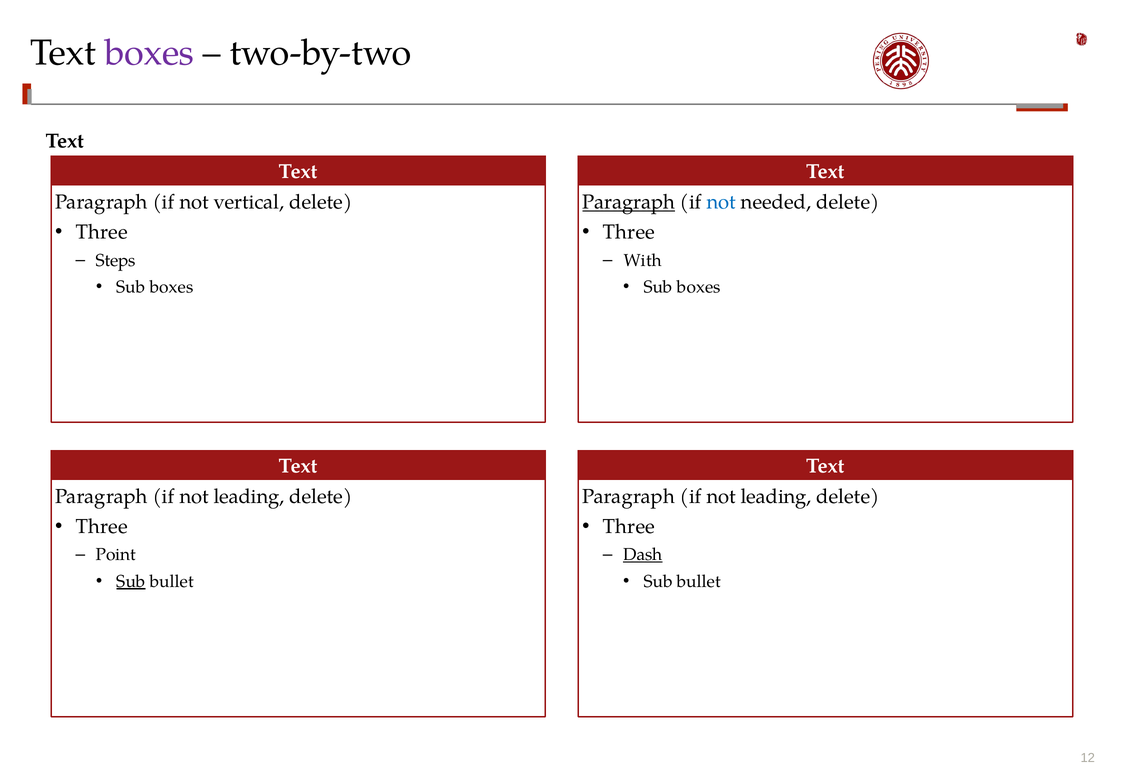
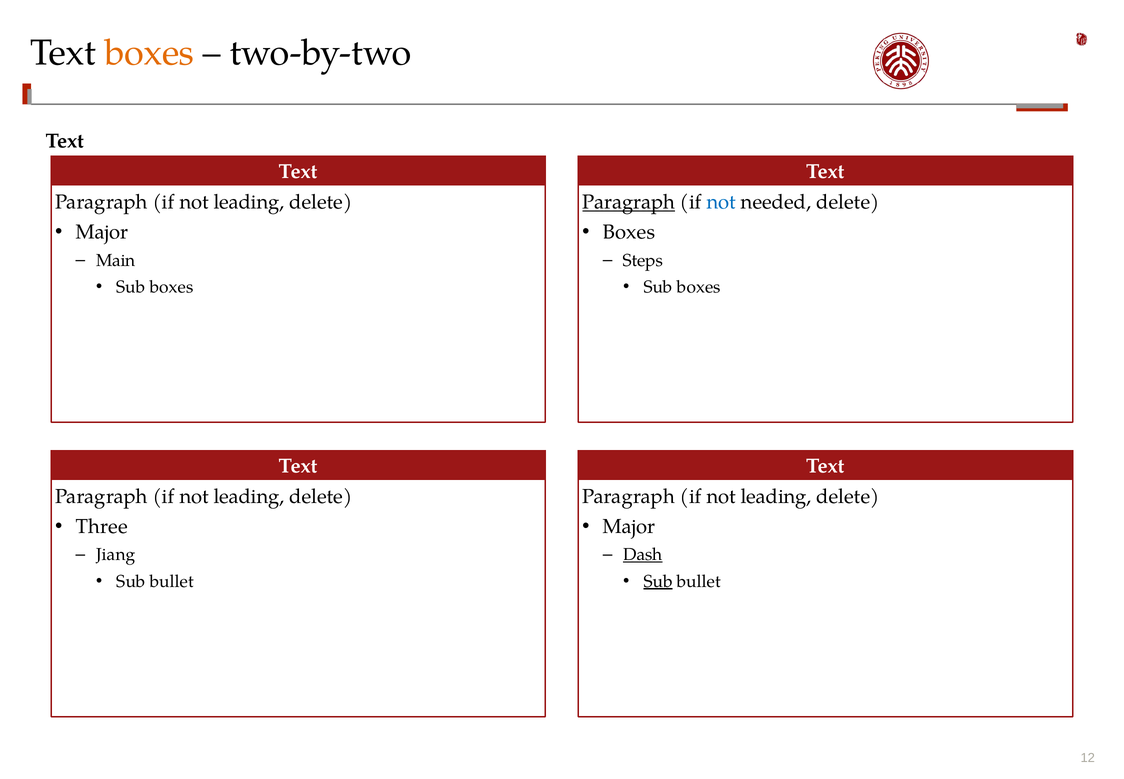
boxes colour: purple -> orange (150, 53)
vertical: vertical -> leading (249, 202)
Three: Three -> Major (102, 232)
Three: Three -> Boxes (629, 232)
Steps: Steps -> Main (116, 260)
With: With -> Steps (643, 260)
Three: Three -> Major (629, 526)
Point: Point -> Jiang (116, 554)
Sub underline: present -> none (131, 581)
Sub underline: none -> present (658, 581)
